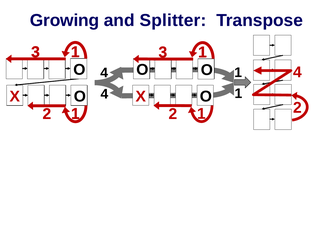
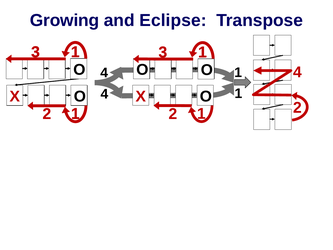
Splitter: Splitter -> Eclipse (173, 20)
